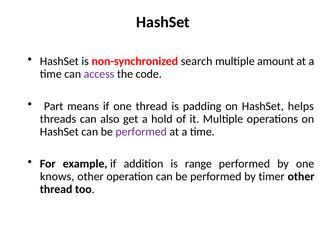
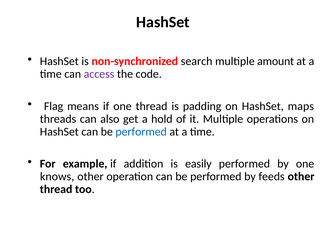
Part: Part -> Flag (54, 106)
helps: helps -> maps (301, 106)
performed colour: purple -> blue (141, 131)
range: range -> easily (198, 163)
timer: timer -> feeds (272, 176)
